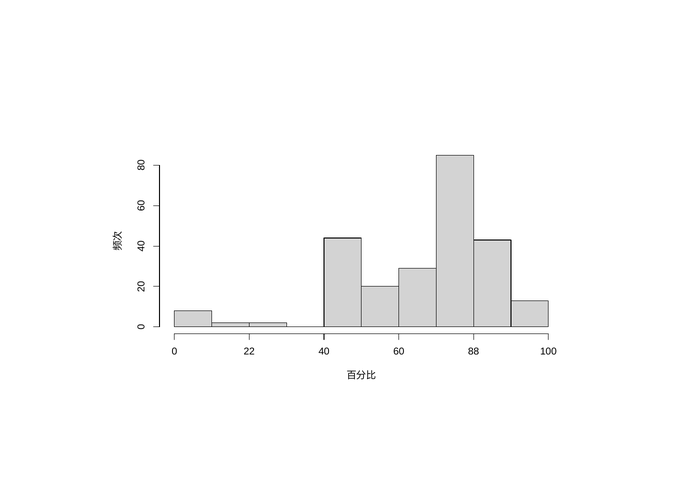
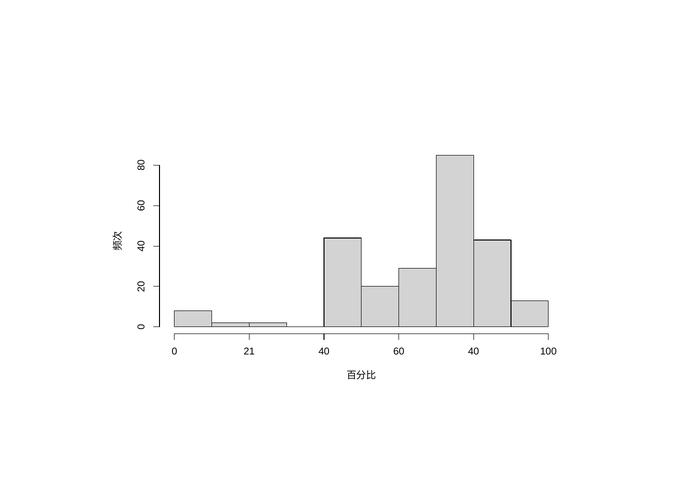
22: 22 -> 21 (249, 351)
60 88: 88 -> 40 (474, 351)
